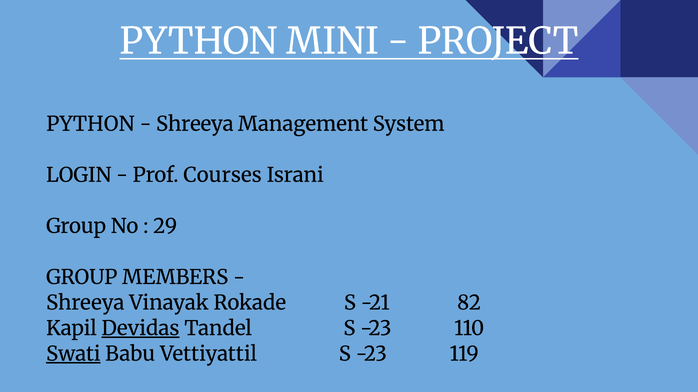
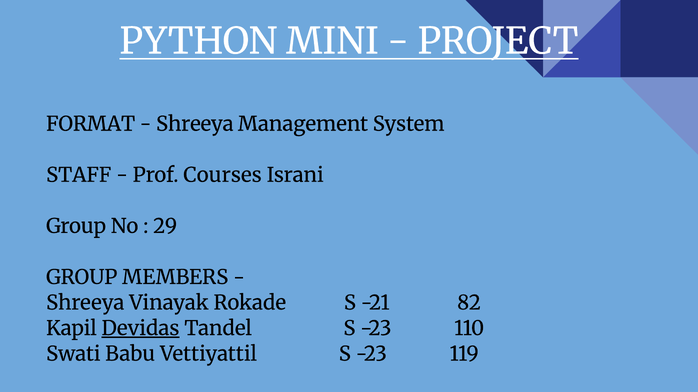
PYTHON: PYTHON -> FORMAT (91, 124)
LOGIN: LOGIN -> STAFF (79, 175)
Swati underline: present -> none (73, 355)
